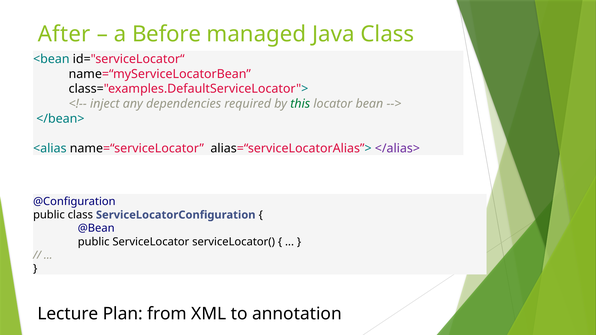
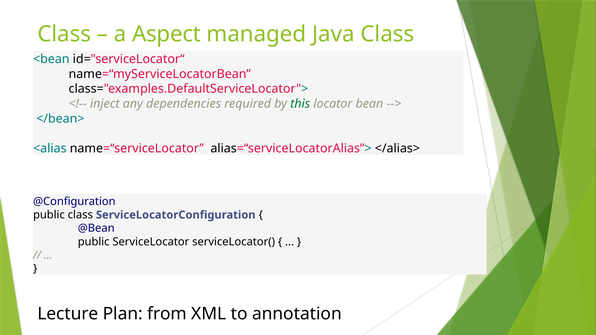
After: After -> Class (64, 34)
Before: Before -> Aspect (167, 34)
</alias> colour: purple -> black (397, 149)
